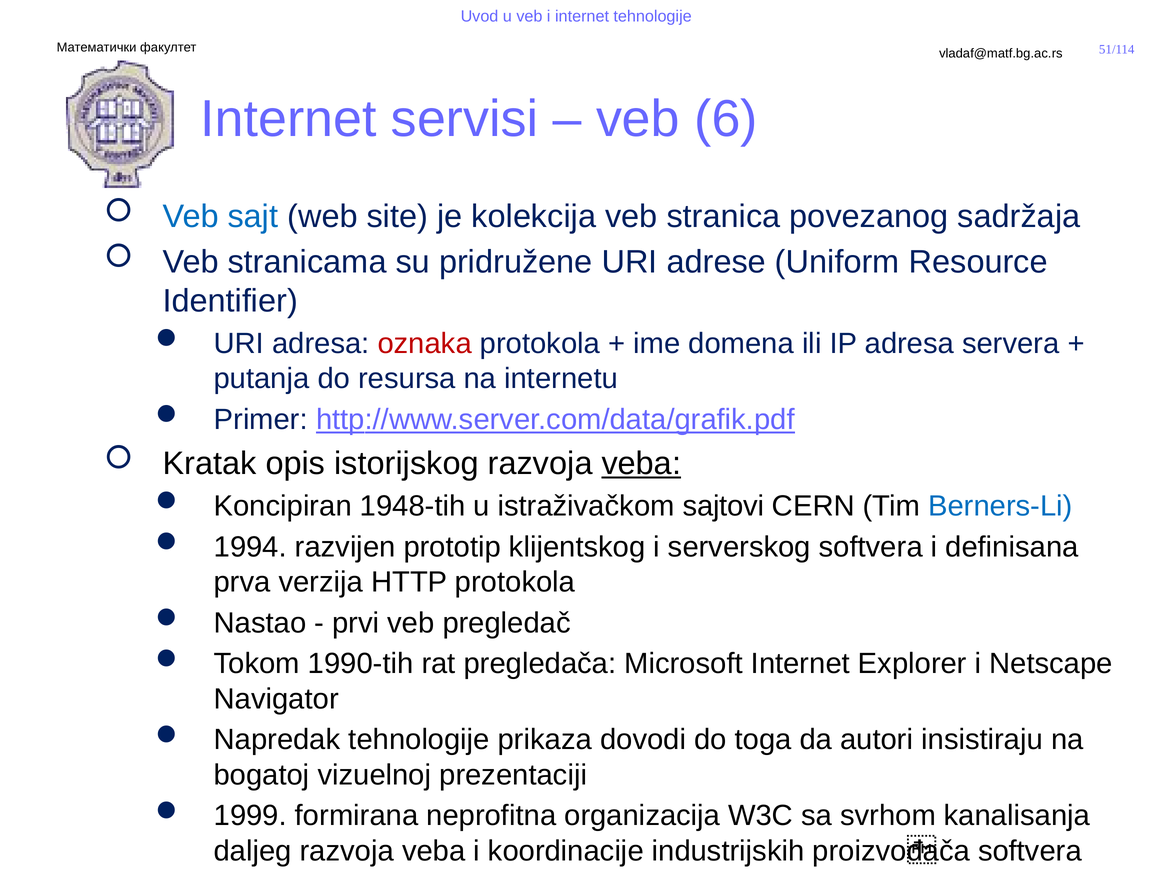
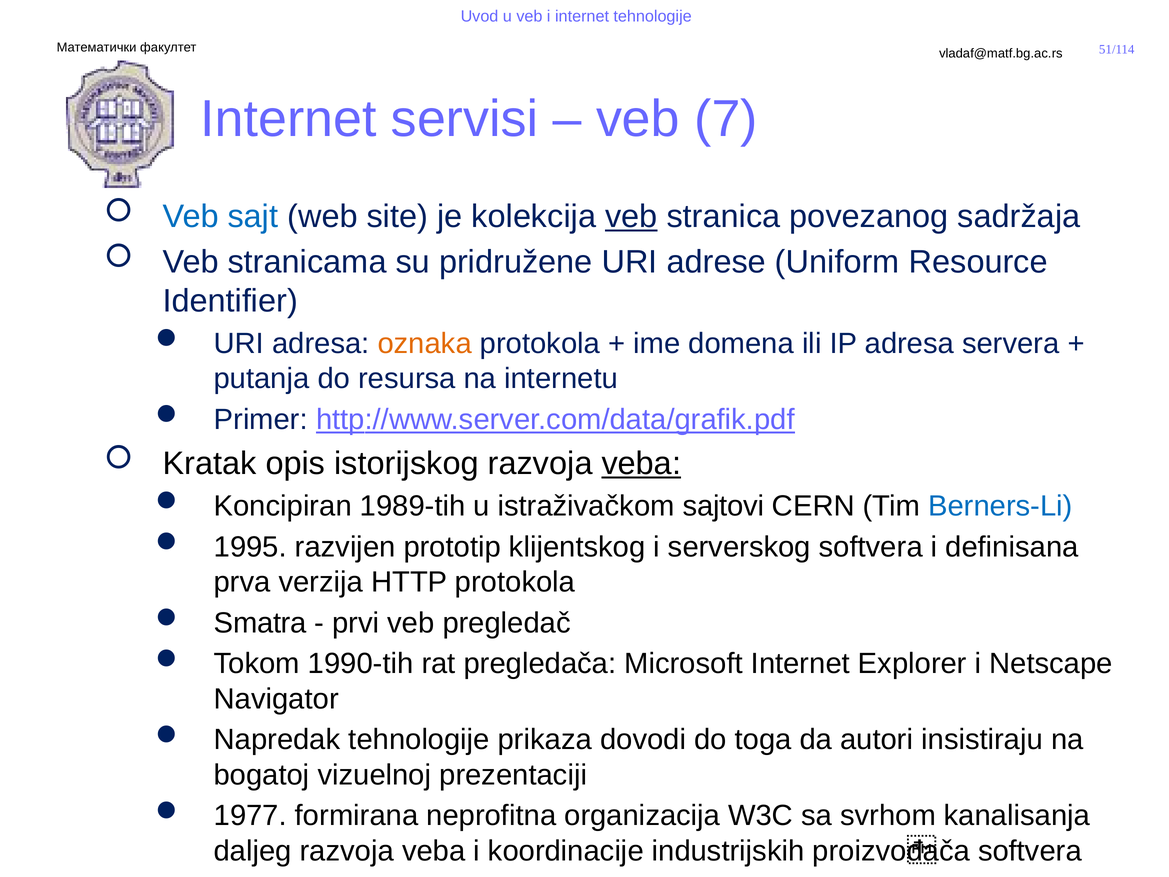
6: 6 -> 7 (726, 119)
veb underline: none -> present (631, 216)
oznaka colour: red -> orange (425, 343)
1948-tih: 1948-tih -> 1989-tih (413, 506)
1994: 1994 -> 1995 (250, 547)
Nastao: Nastao -> Smatra (260, 623)
1999: 1999 -> 1977 (250, 816)
